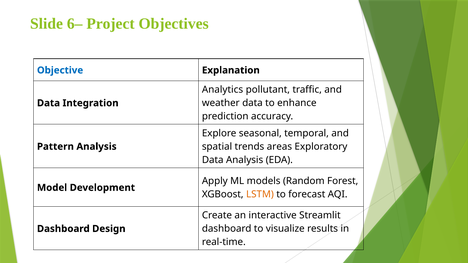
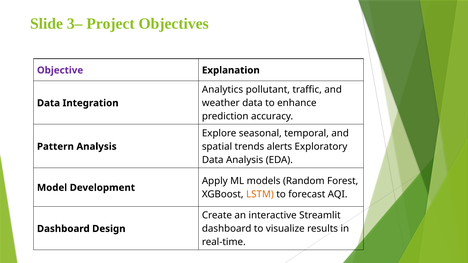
6–: 6– -> 3– (75, 24)
Objective colour: blue -> purple (60, 70)
areas: areas -> alerts (279, 147)
